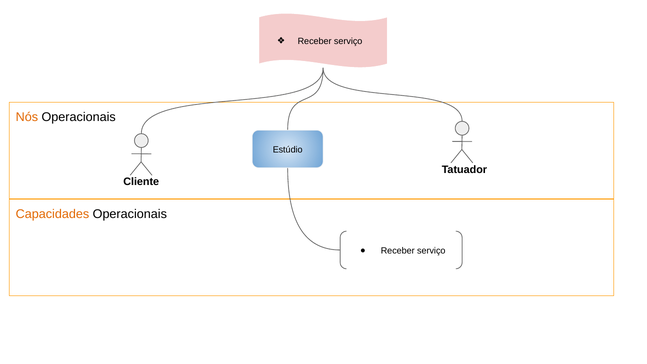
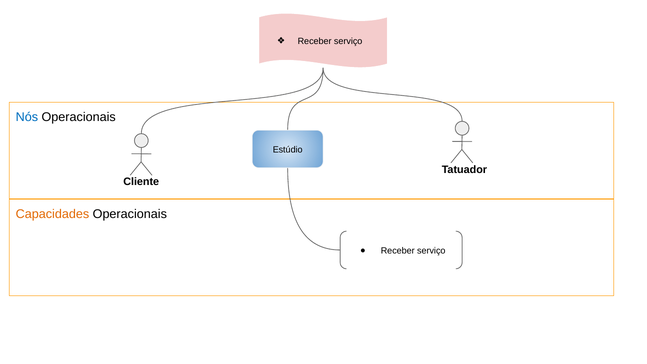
Nós colour: orange -> blue (27, 117)
